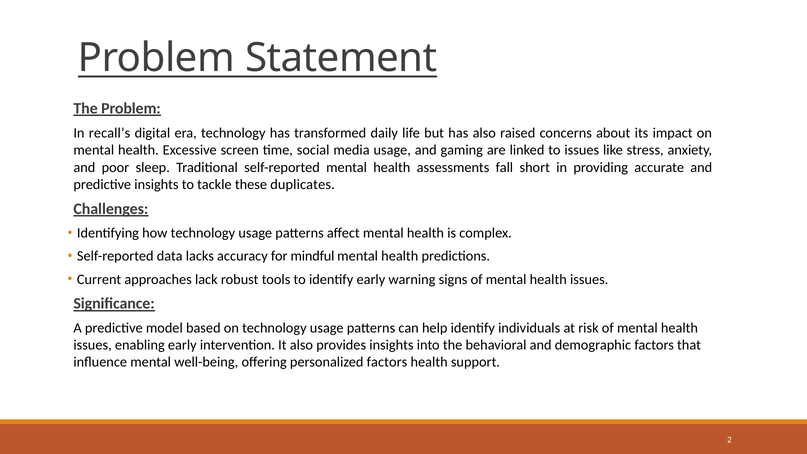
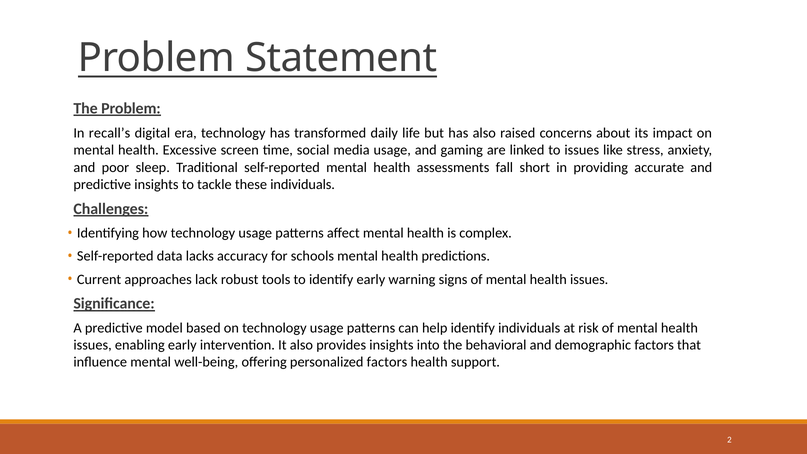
these duplicates: duplicates -> individuals (303, 185)
mindful: mindful -> schools (312, 256)
